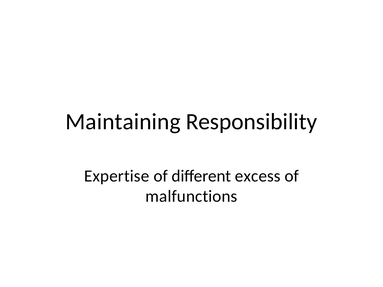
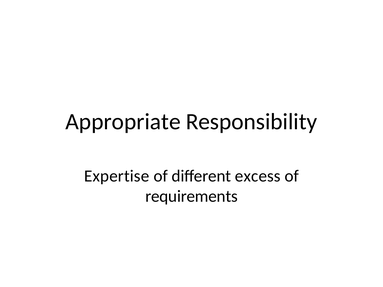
Maintaining: Maintaining -> Appropriate (123, 122)
malfunctions: malfunctions -> requirements (192, 197)
